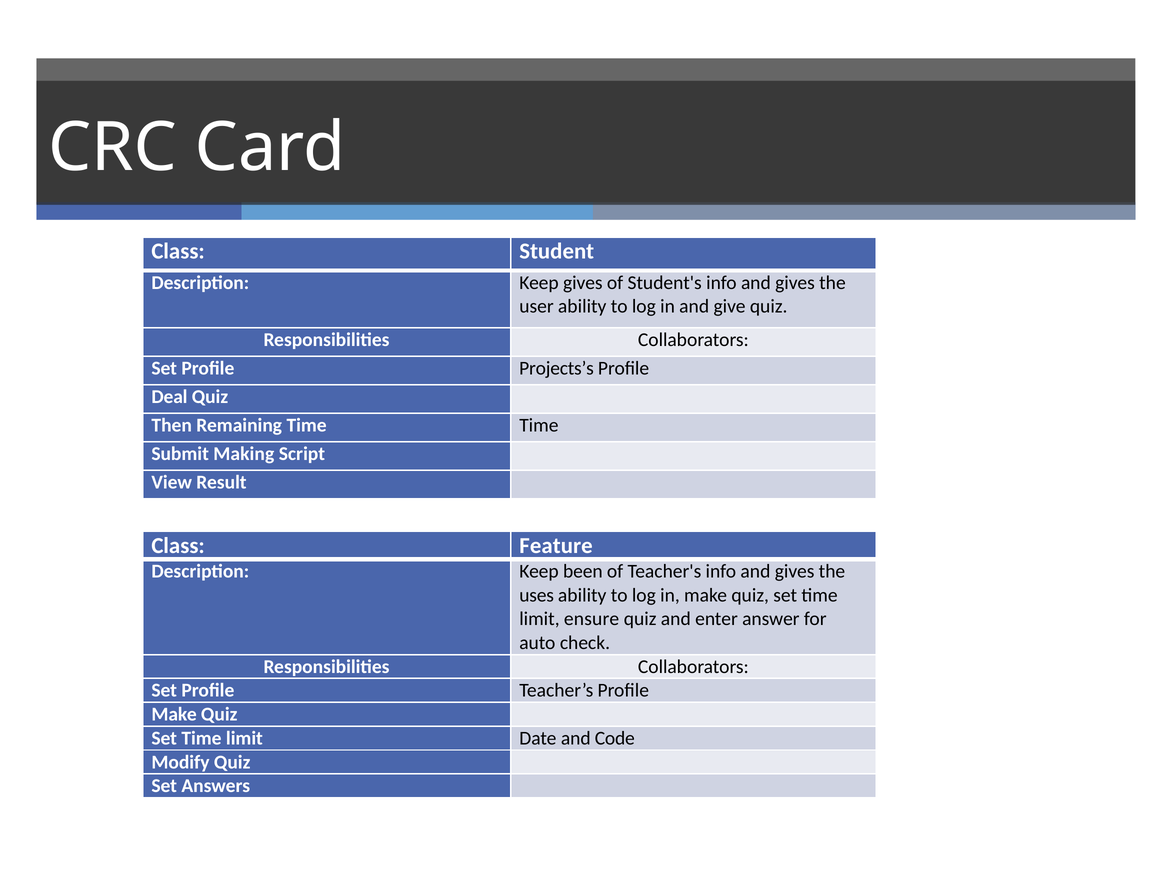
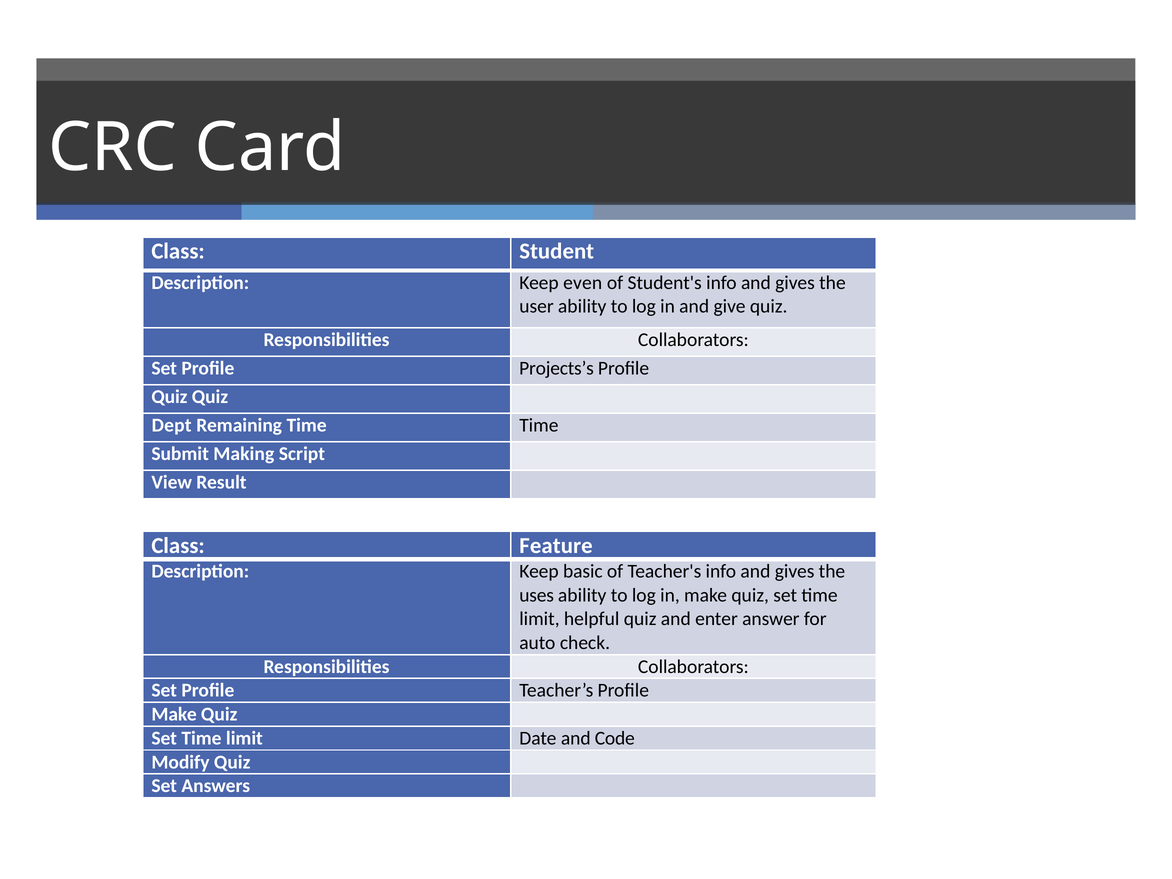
Keep gives: gives -> even (583, 283)
Deal: Deal -> Quiz (169, 397)
Then: Then -> Dept (172, 425)
been: been -> basic (583, 571)
ensure: ensure -> helpful (592, 619)
